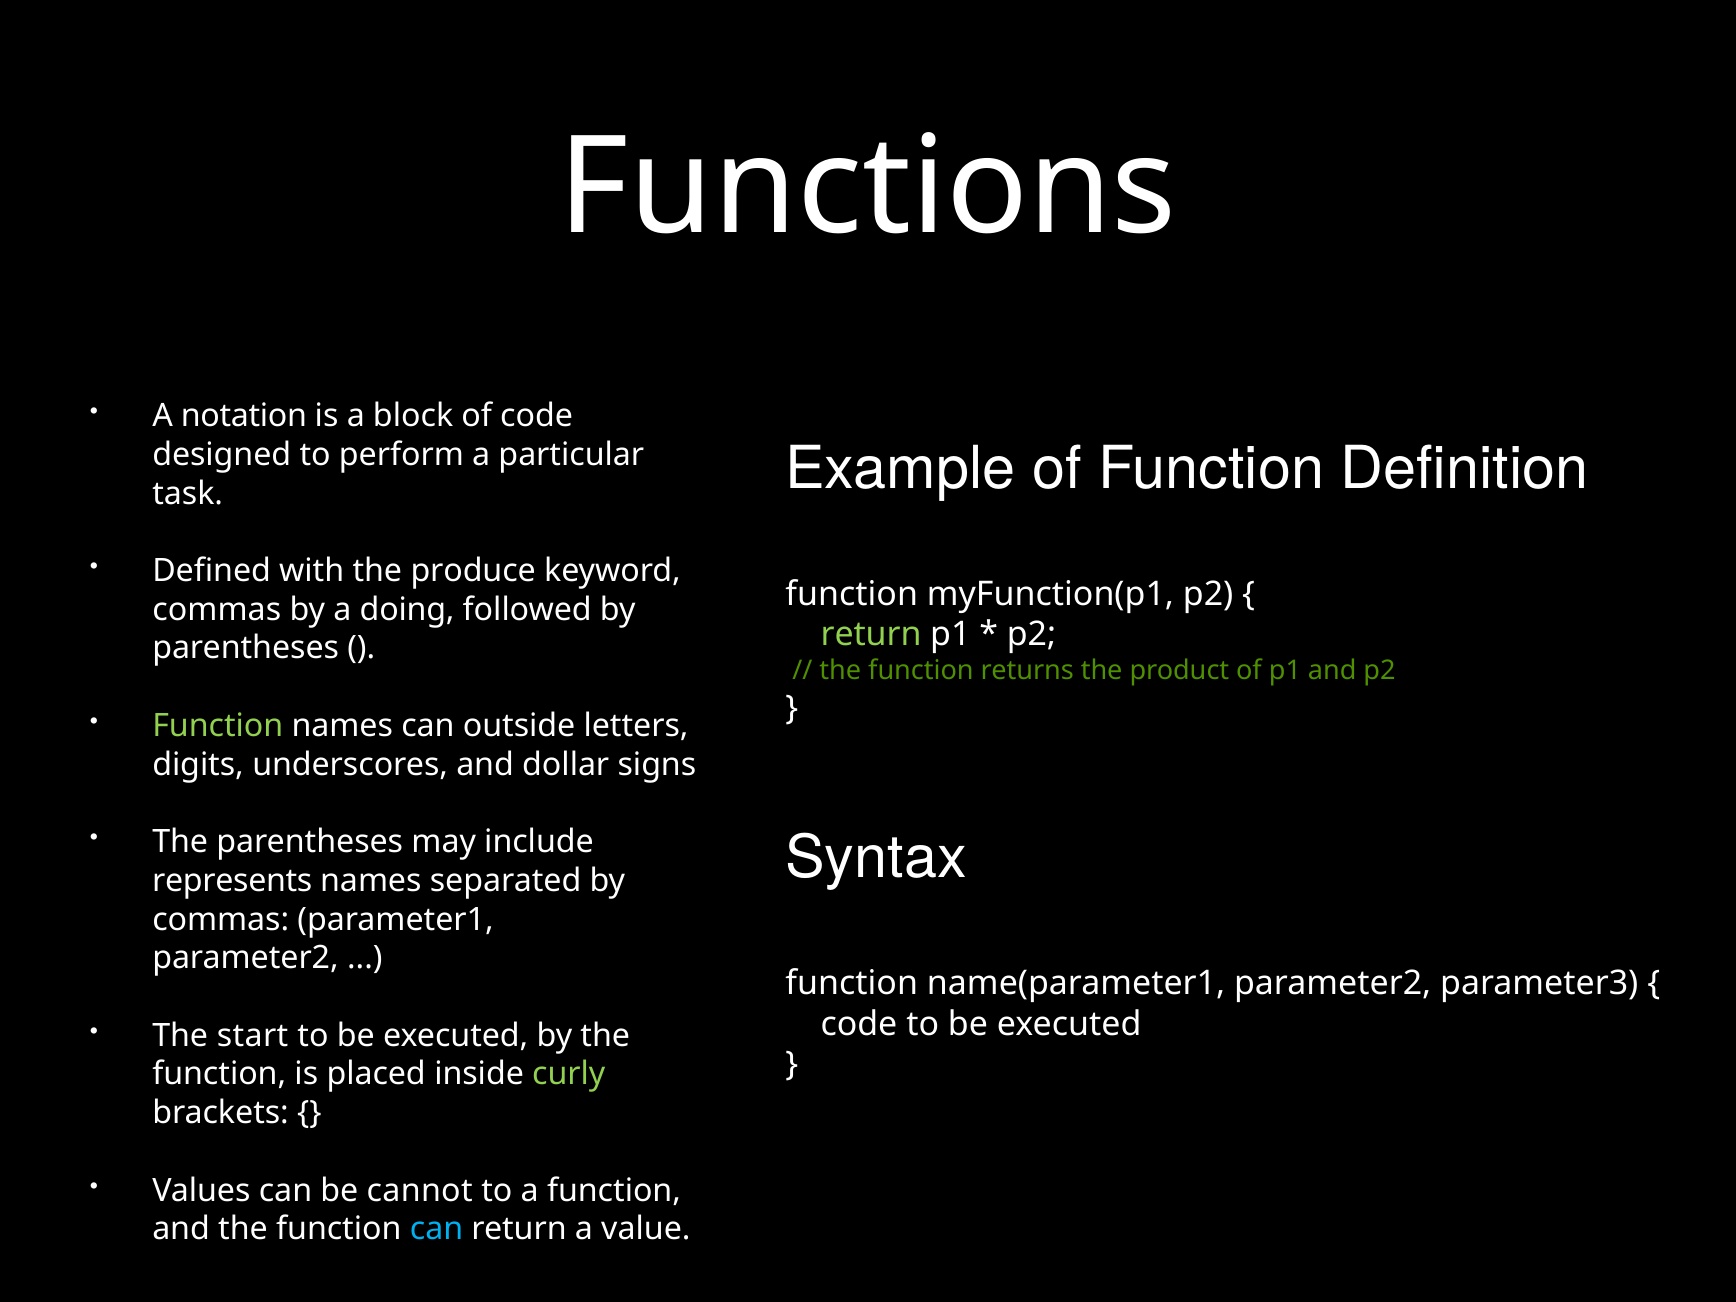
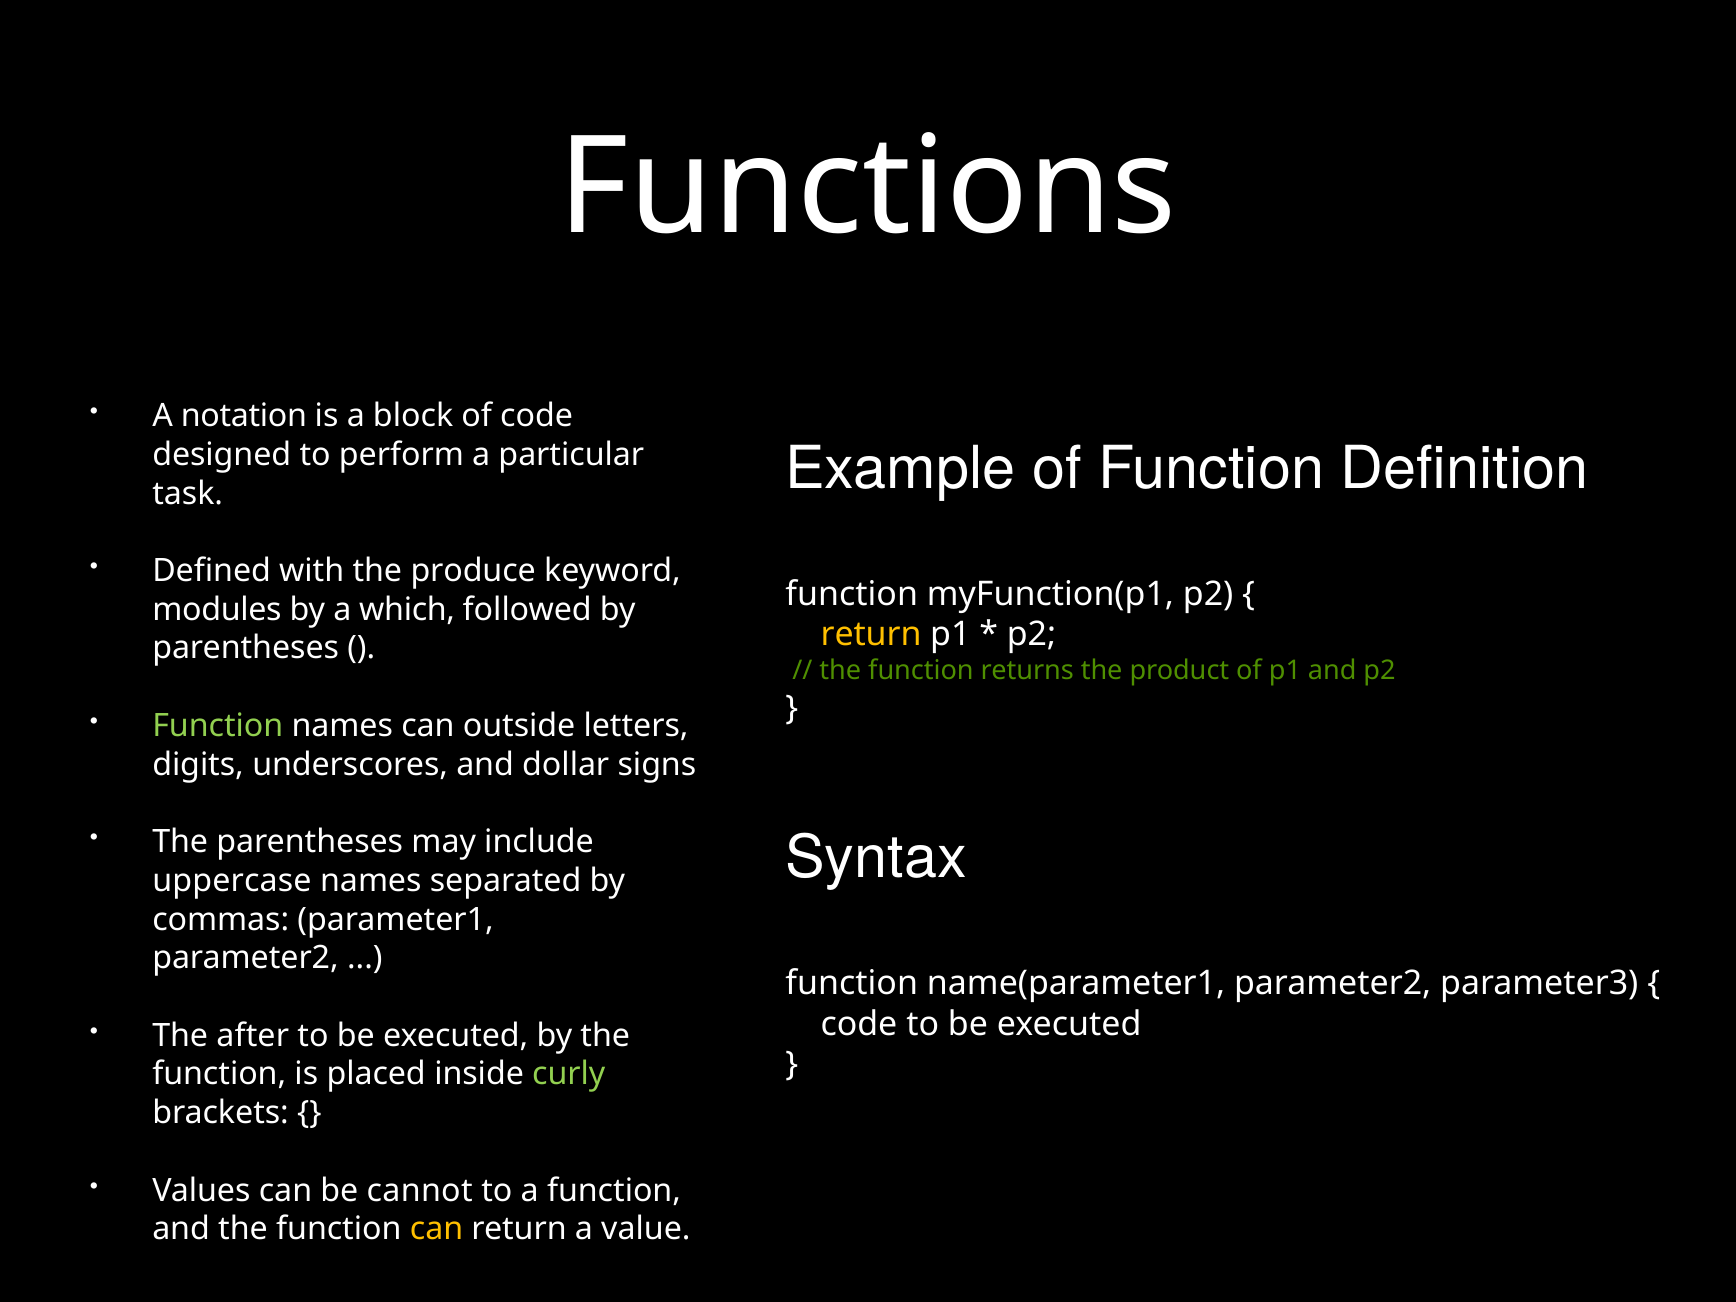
commas: commas -> modules (217, 610)
doing: doing -> which (407, 610)
return colour: light green -> yellow (871, 635)
represents: represents -> uppercase (232, 881)
start: start -> after (253, 1036)
can colour: light blue -> yellow (437, 1229)
